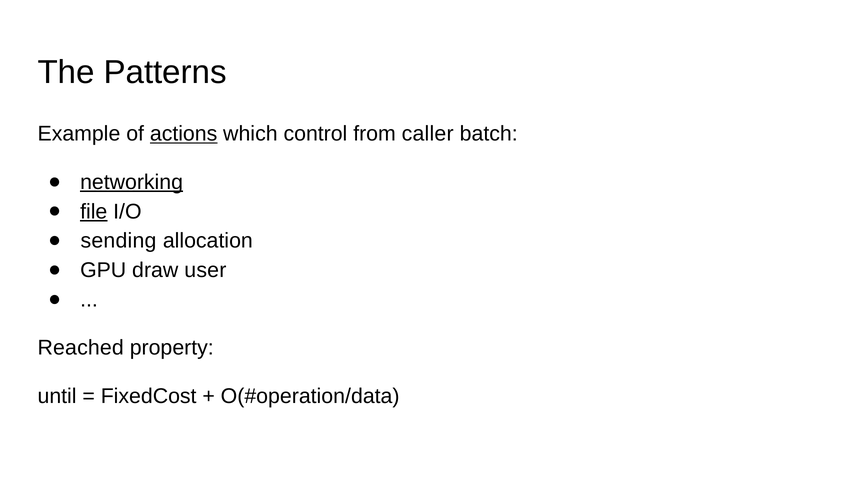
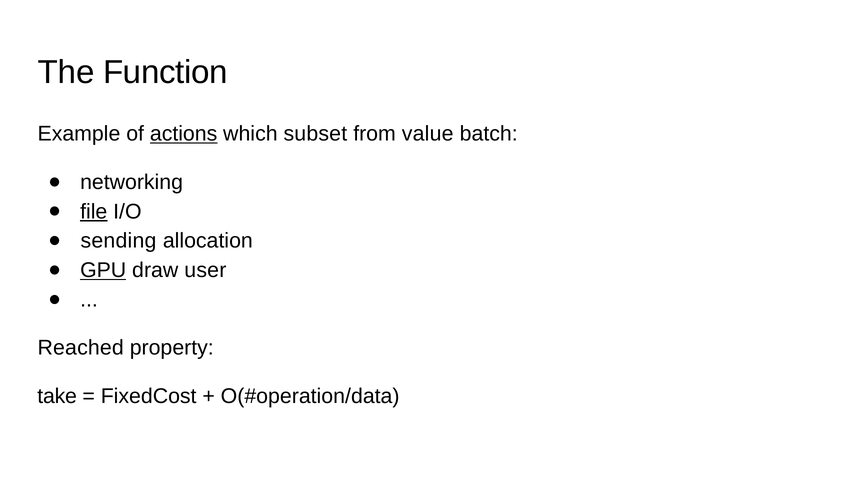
Patterns: Patterns -> Function (165, 72)
control: control -> subset (315, 134)
caller: caller -> value (428, 134)
networking underline: present -> none (132, 182)
GPU underline: none -> present (103, 270)
until: until -> take (57, 396)
